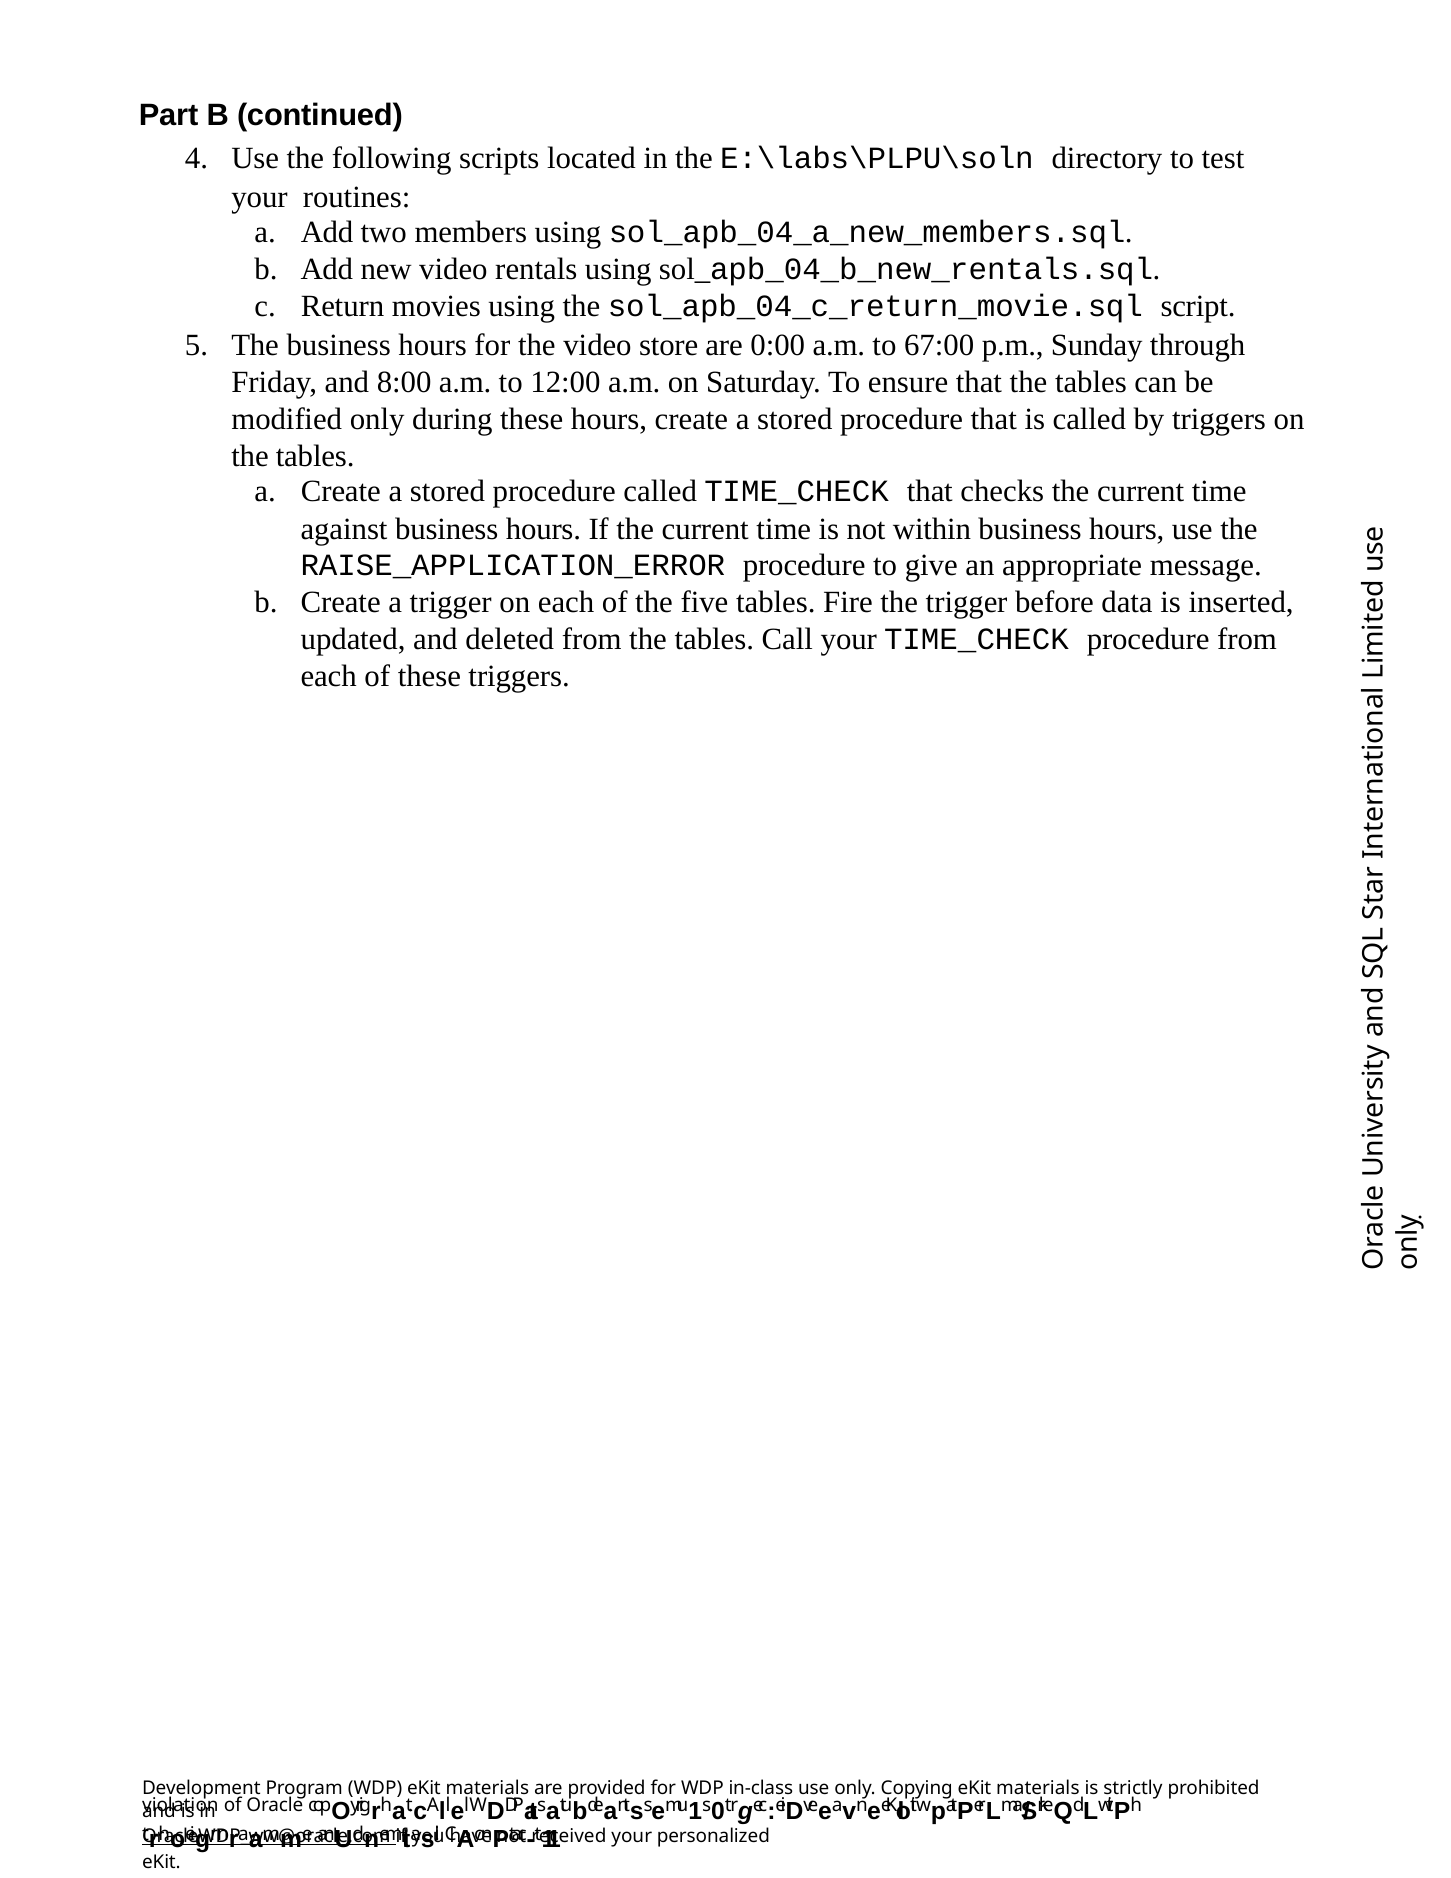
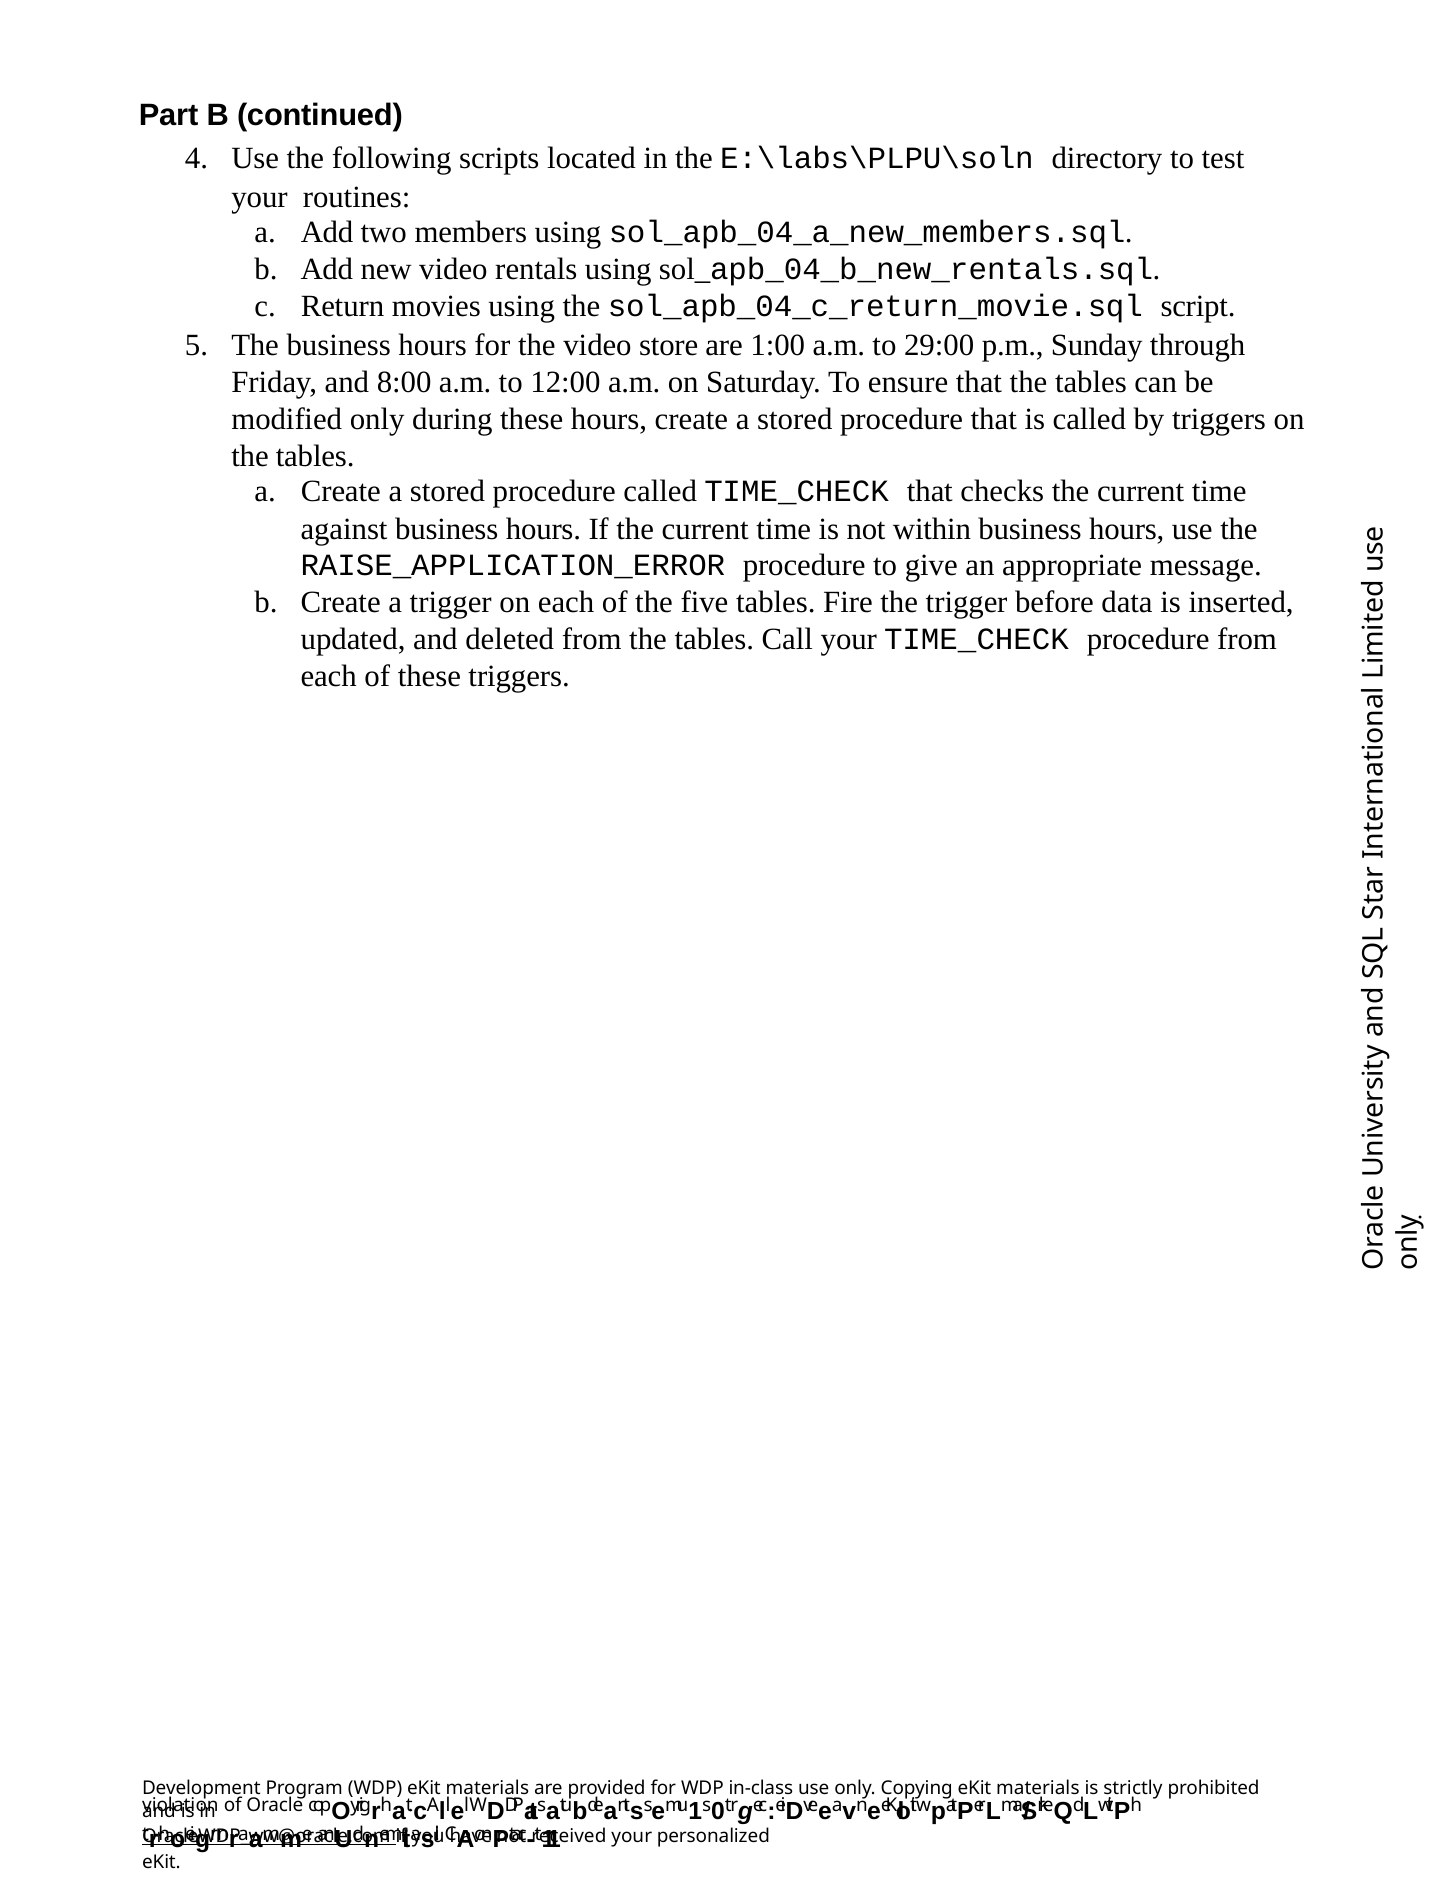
0:00: 0:00 -> 1:00 (778, 345)
67:00: 67:00 -> 29:00 (939, 345)
